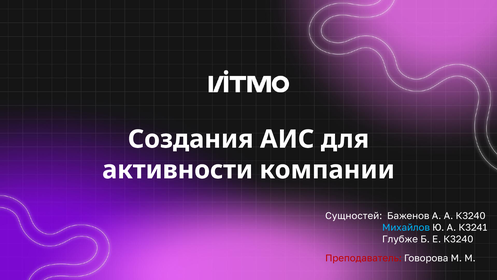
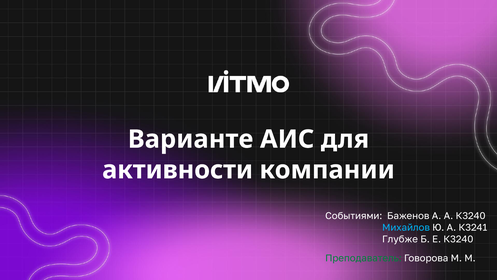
Создания: Создания -> Варианте (191, 139)
Сущностей: Сущностей -> Событиями (354, 216)
Преподаватель colour: red -> green (363, 258)
